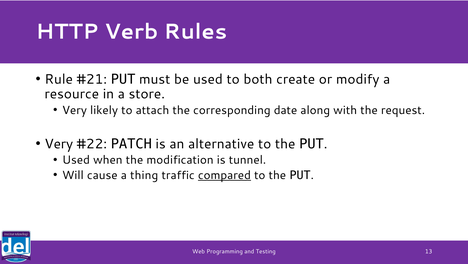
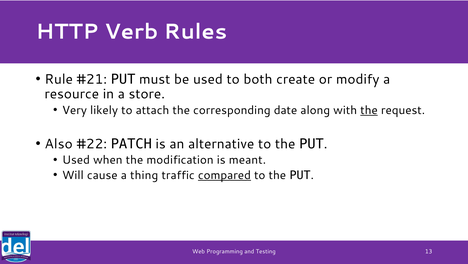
the underline: none -> present (369, 110)
Very: Very -> Also (59, 144)
tunnel: tunnel -> meant (247, 160)
